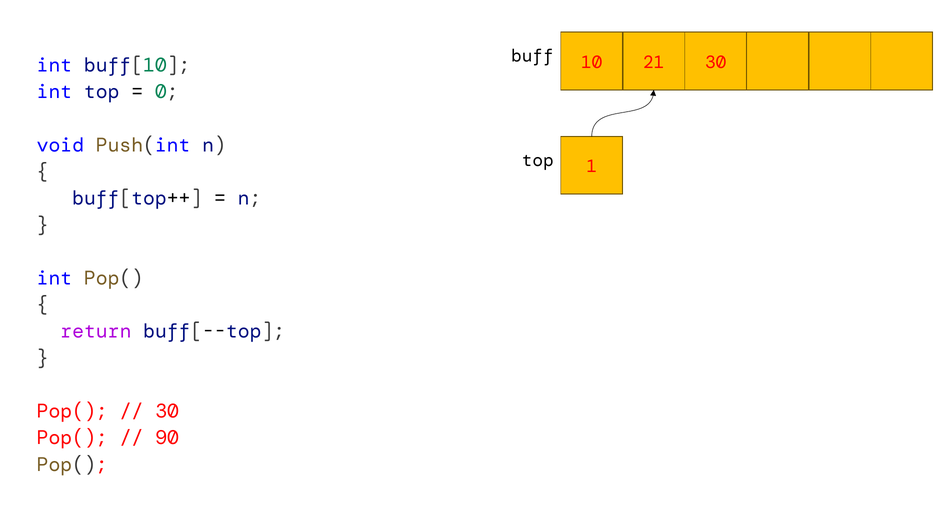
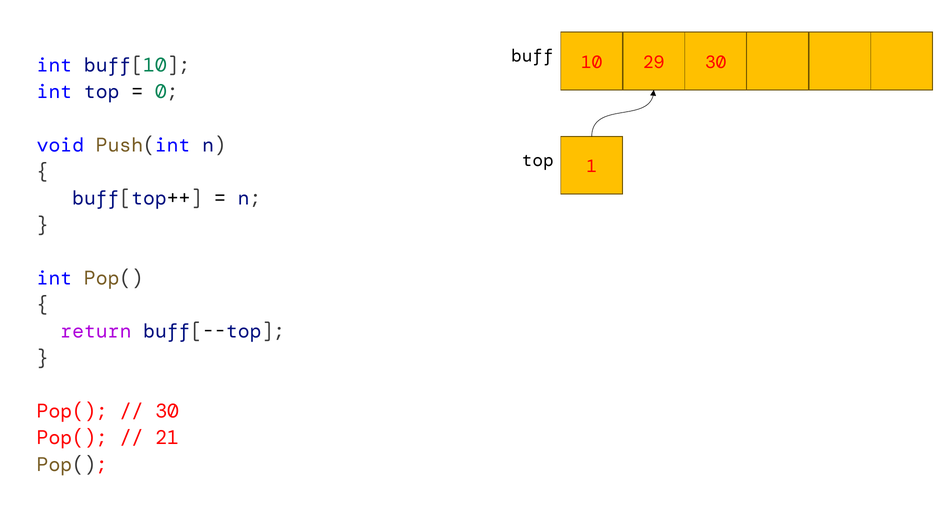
21: 21 -> 29 (654, 62)
90: 90 -> 21 (167, 438)
